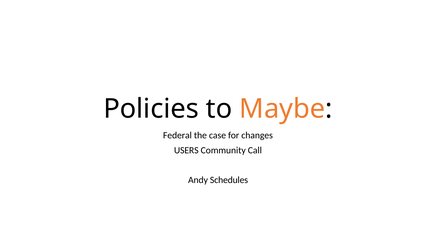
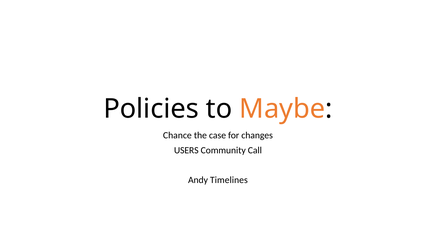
Federal: Federal -> Chance (177, 136)
Schedules: Schedules -> Timelines (229, 180)
